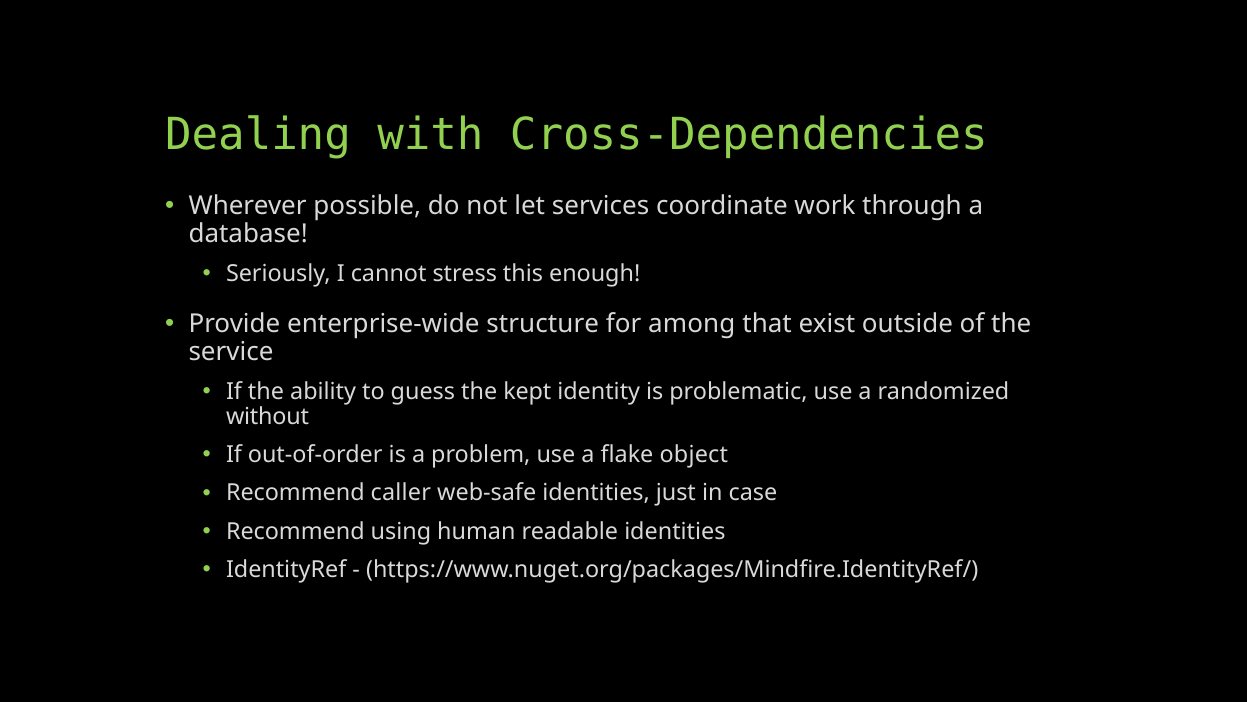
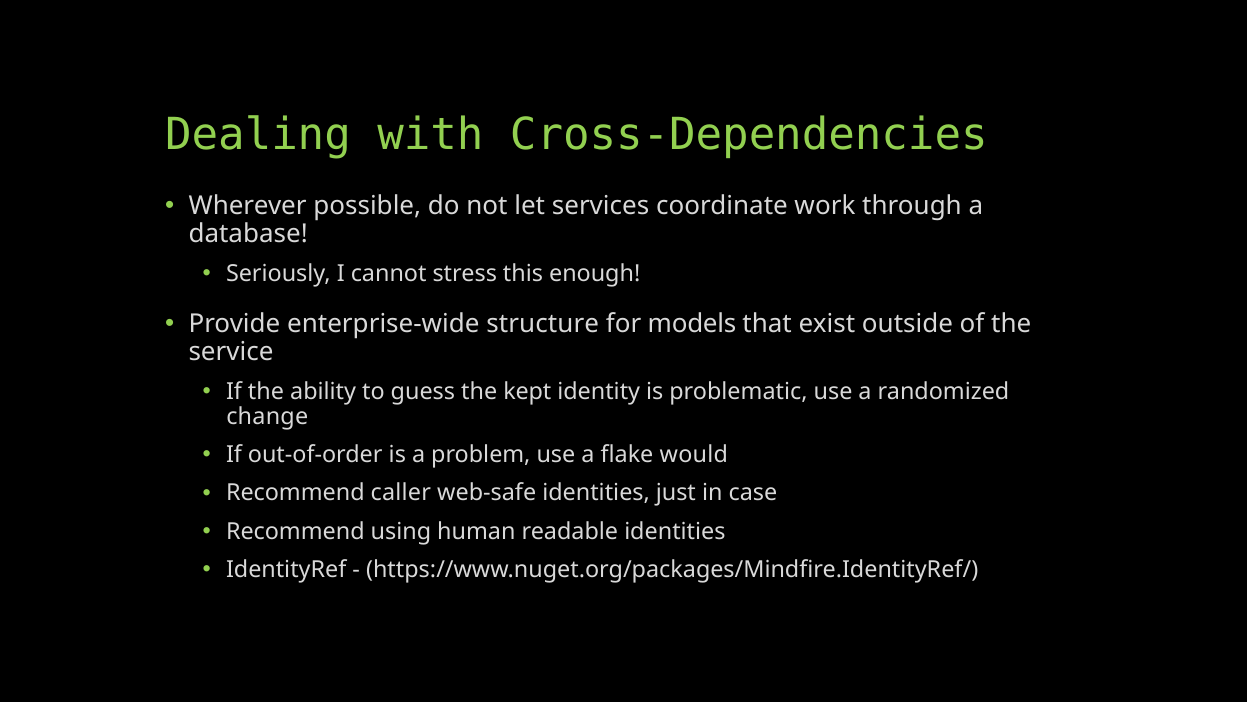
among: among -> models (692, 323)
without: without -> change (267, 416)
object: object -> would (694, 455)
